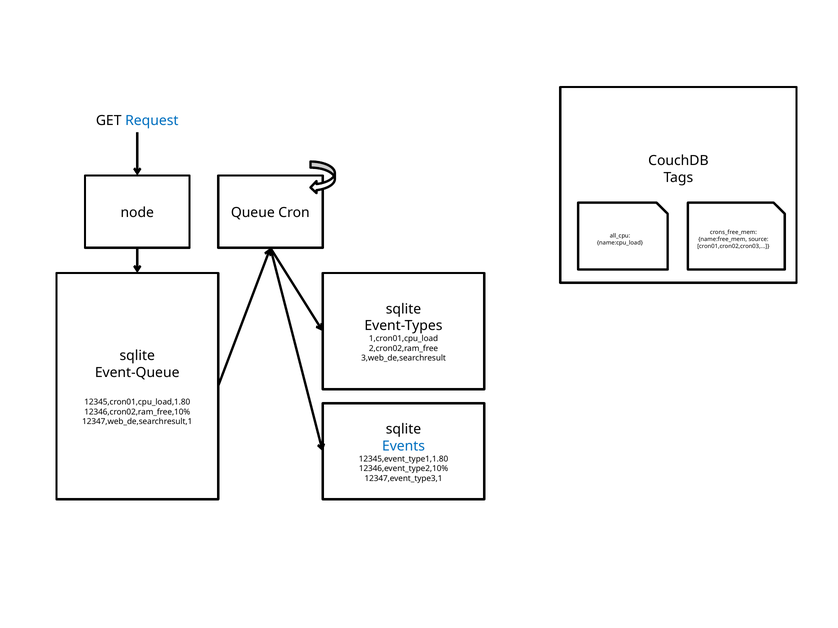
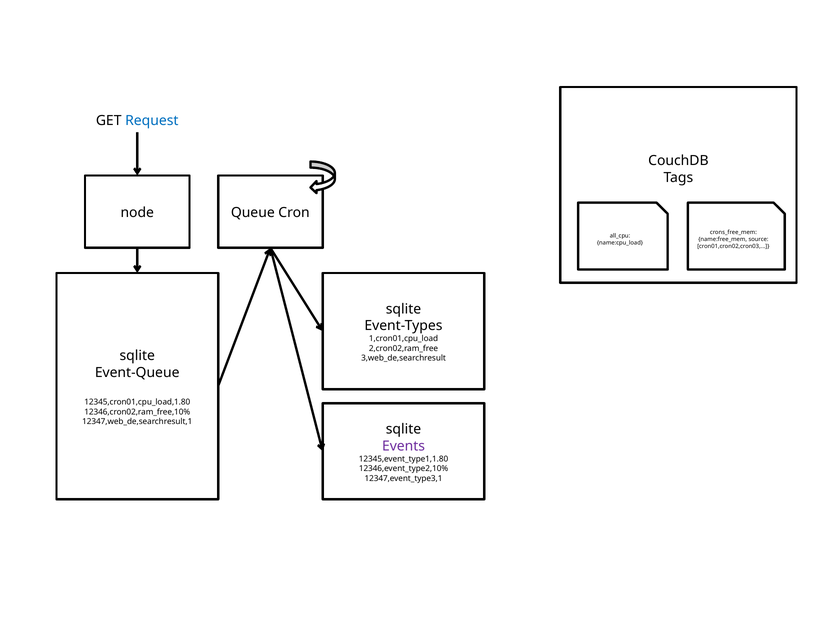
Events colour: blue -> purple (403, 446)
